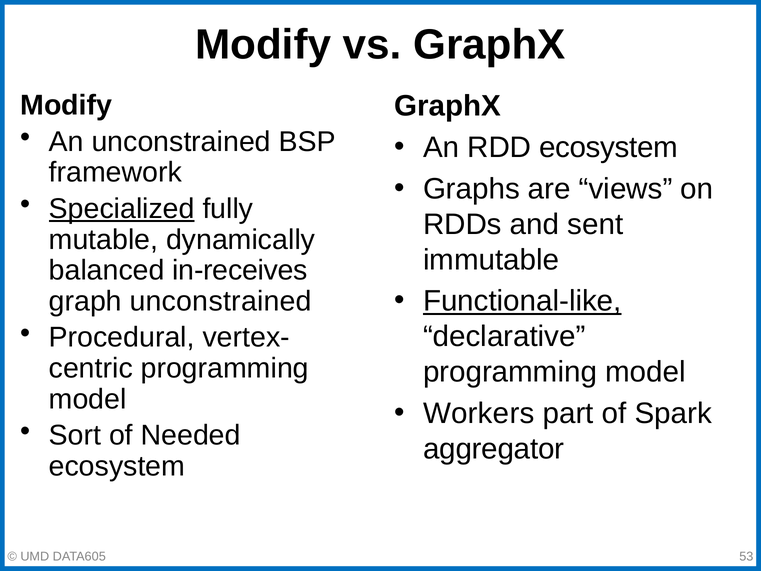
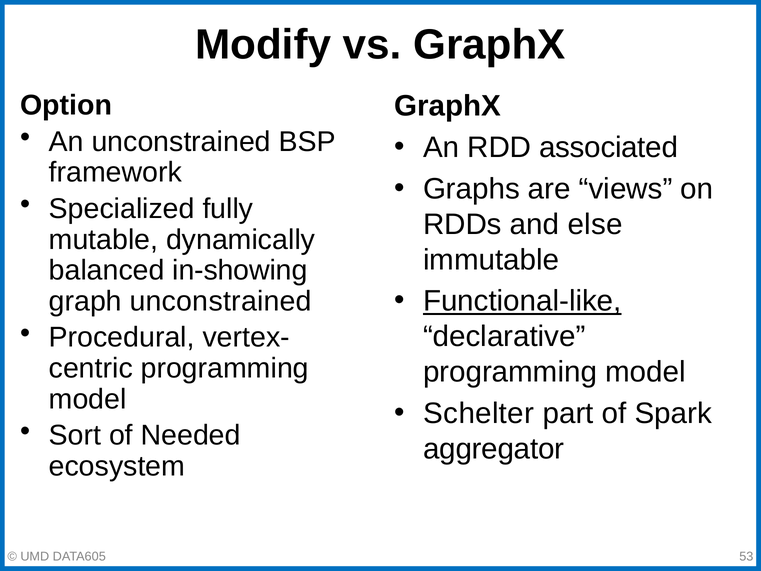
Modify: Modify -> Option (66, 105)
RDD ecosystem: ecosystem -> associated (609, 147)
Specialized underline: present -> none (122, 209)
sent: sent -> else (595, 224)
in-receives: in-receives -> in-showing (240, 270)
Workers: Workers -> Schelter (479, 413)
